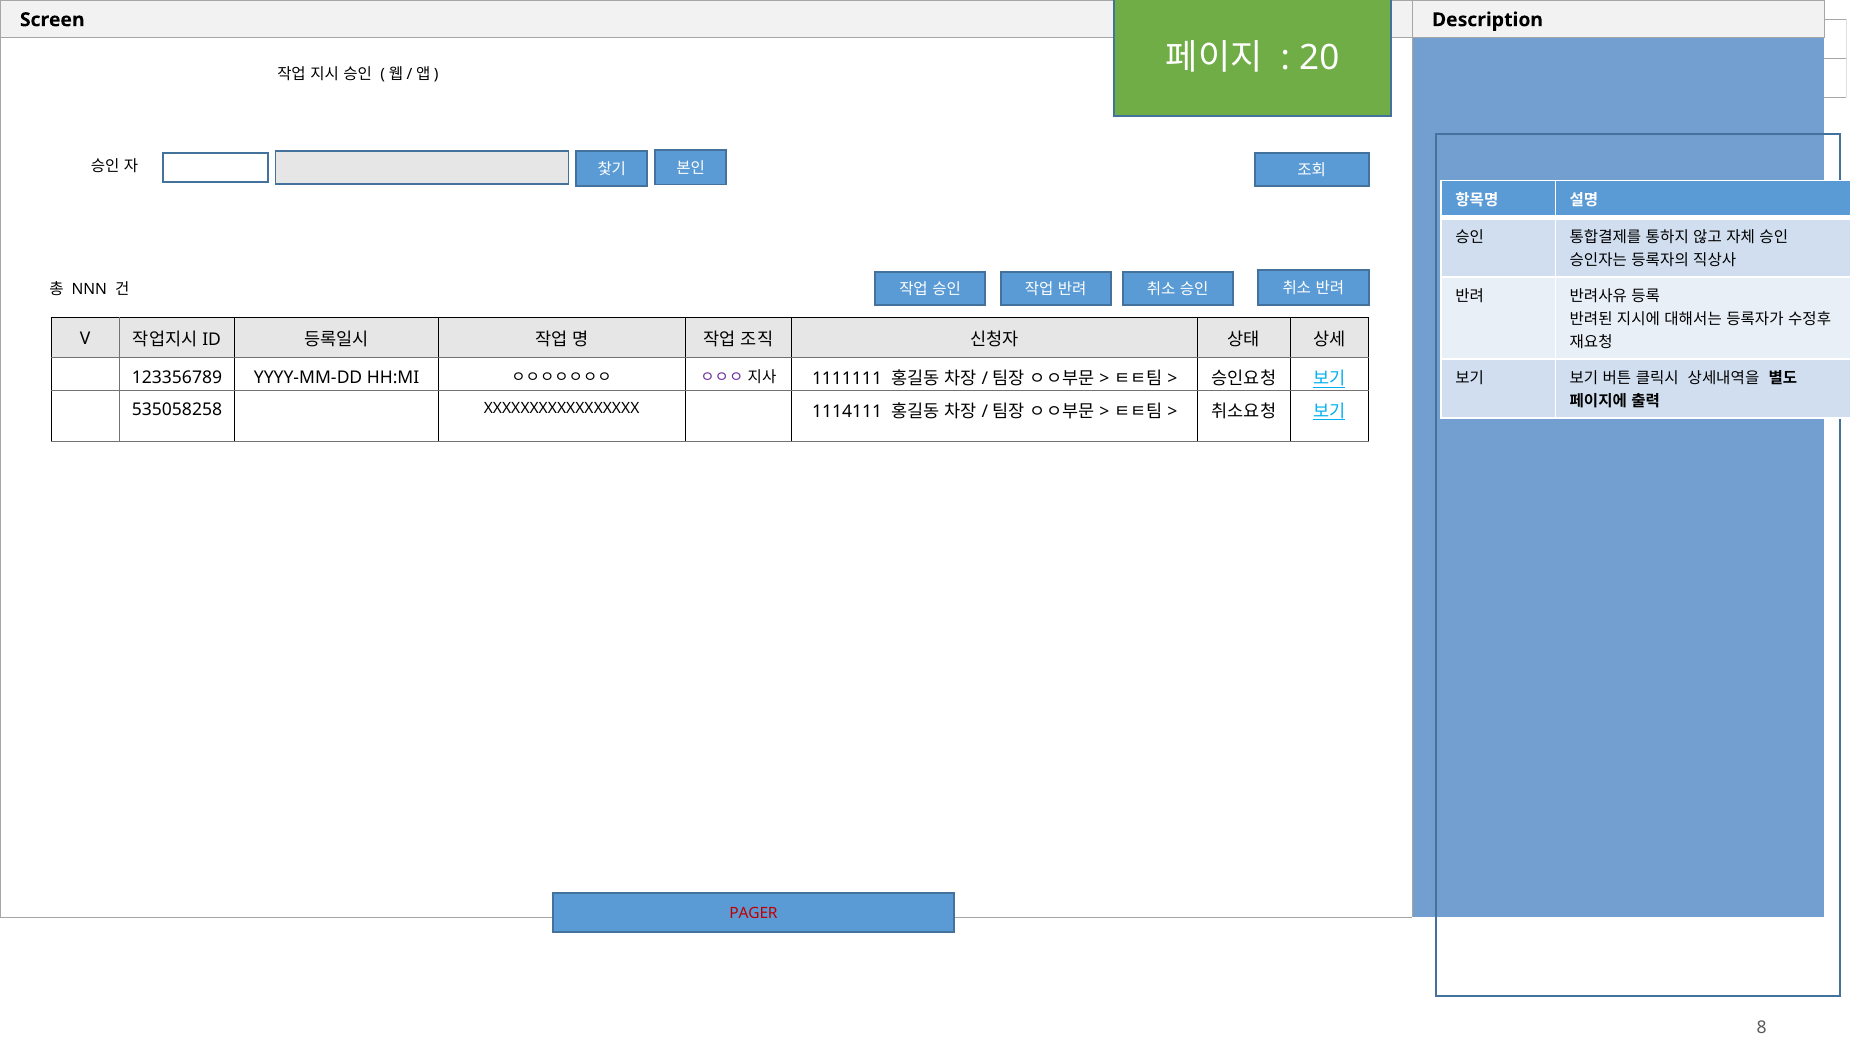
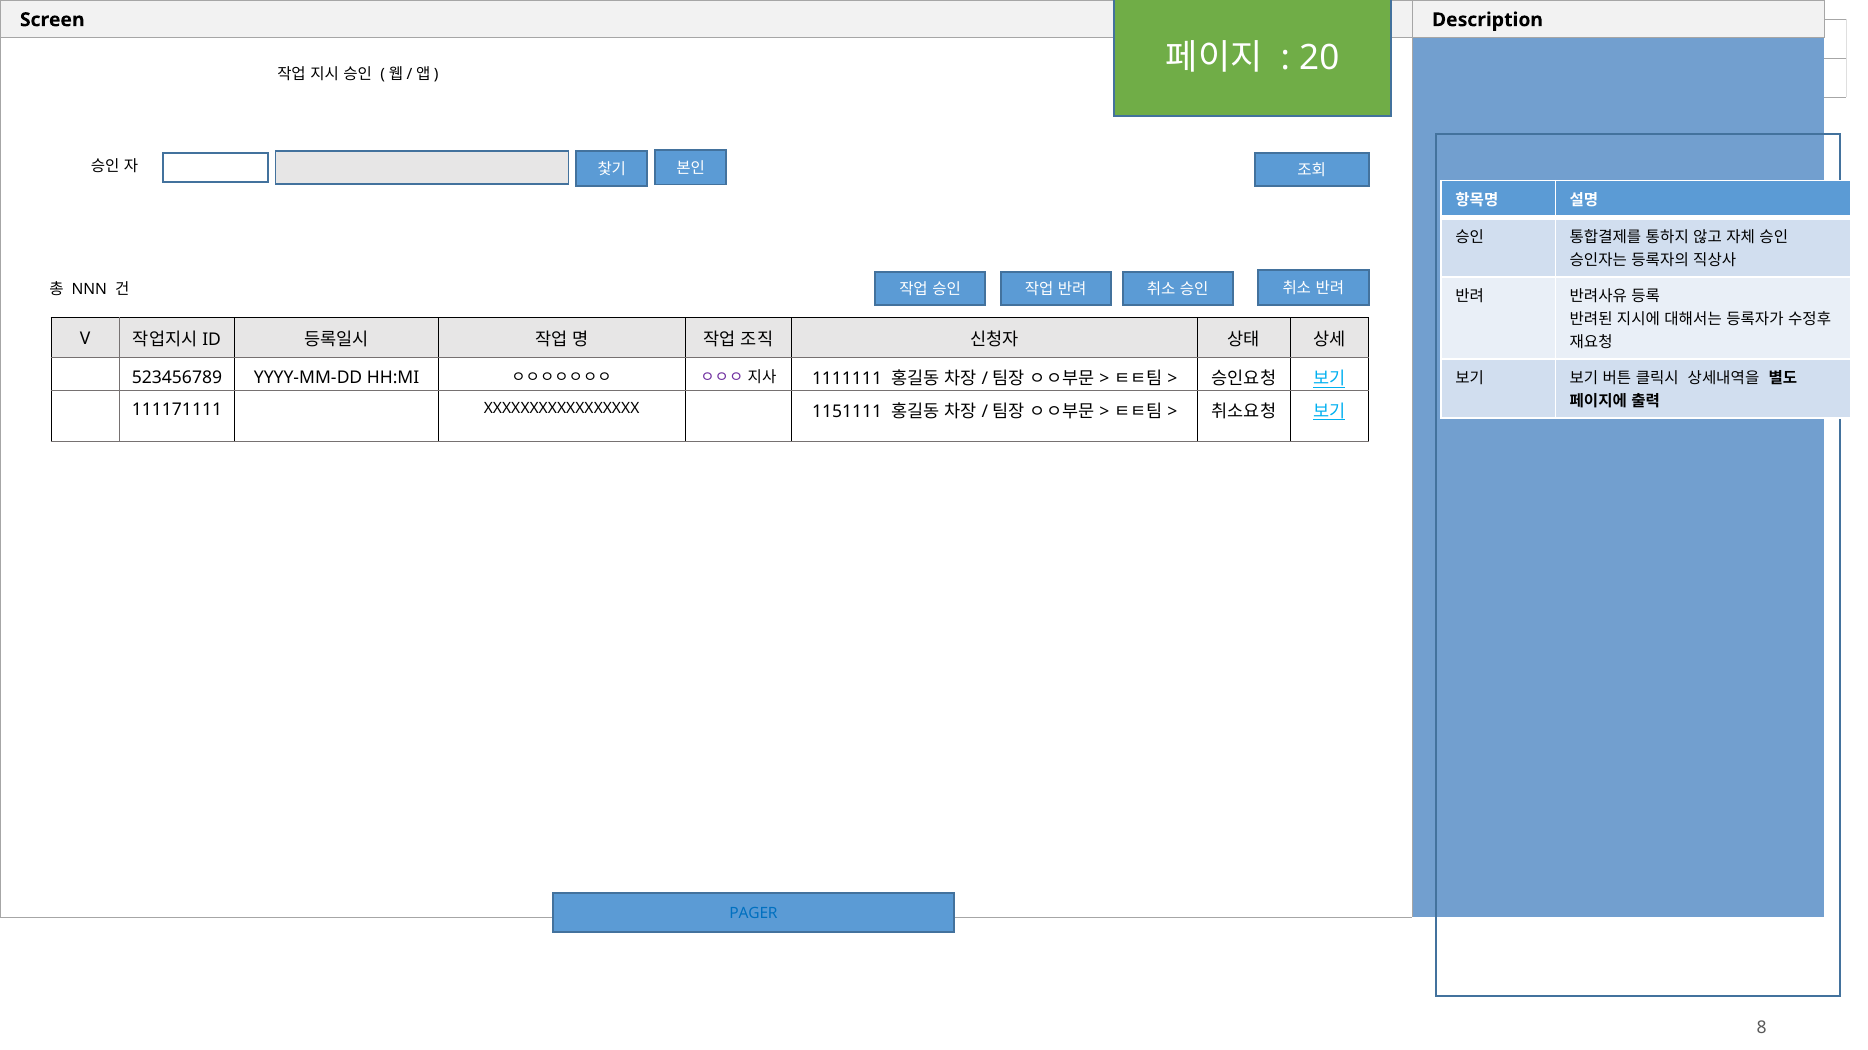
123356789: 123356789 -> 523456789 (177, 378)
535058258: 535058258 -> 111171111 (177, 410)
1114111: 1114111 -> 1151111 (847, 412)
PAGER colour: red -> blue (753, 914)
